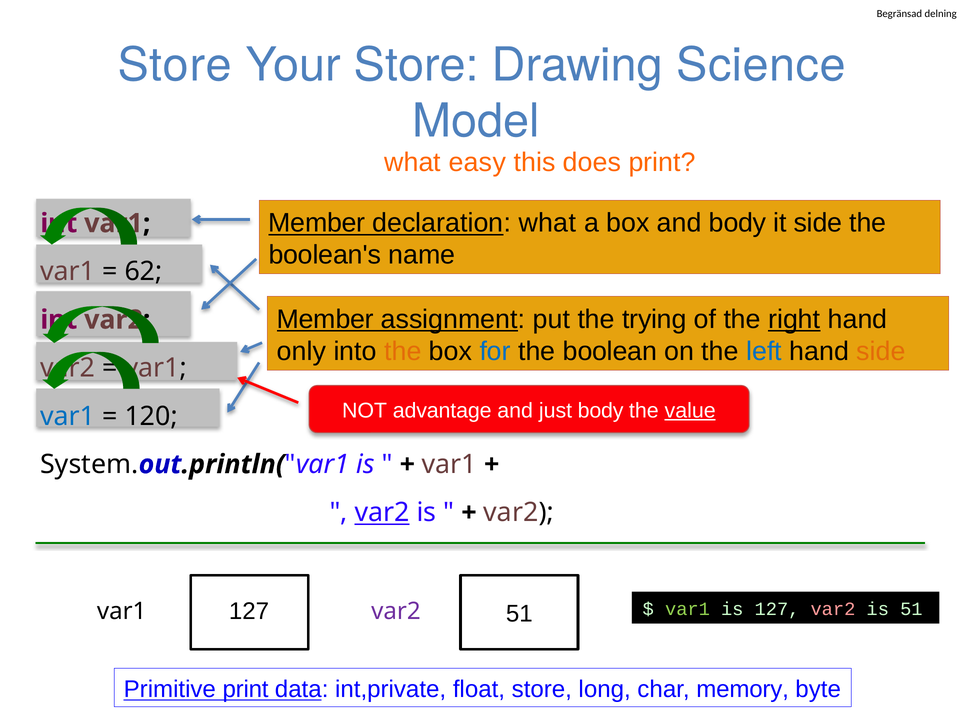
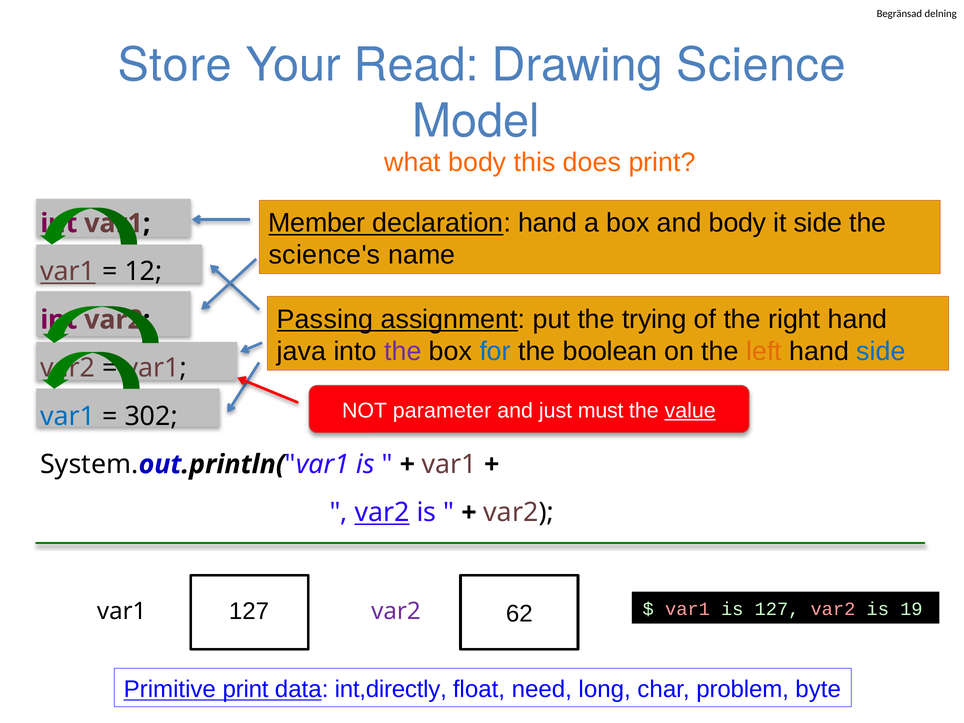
Your Store: Store -> Read (416, 65)
what easy: easy -> body (477, 163)
declaration what: what -> hand (548, 223)
boolean's: boolean's -> science's (325, 255)
var1 underline: none -> present (68, 272)
62: 62 -> 12 (144, 272)
Member: Member -> Passing (325, 319)
right underline: present -> none (794, 319)
only: only -> java (302, 351)
the colour: orange -> purple (403, 351)
left colour: blue -> orange (764, 351)
side colour: orange -> blue (881, 351)
advantage: advantage -> parameter (442, 411)
just body: body -> must (601, 411)
120: 120 -> 302 (151, 416)
var1 colour: light green -> pink (688, 609)
is 51: 51 -> 19 (911, 609)
51: 51 -> 62 (519, 614)
int,private: int,private -> int,directly (391, 689)
float store: store -> need (542, 689)
memory: memory -> problem (743, 689)
